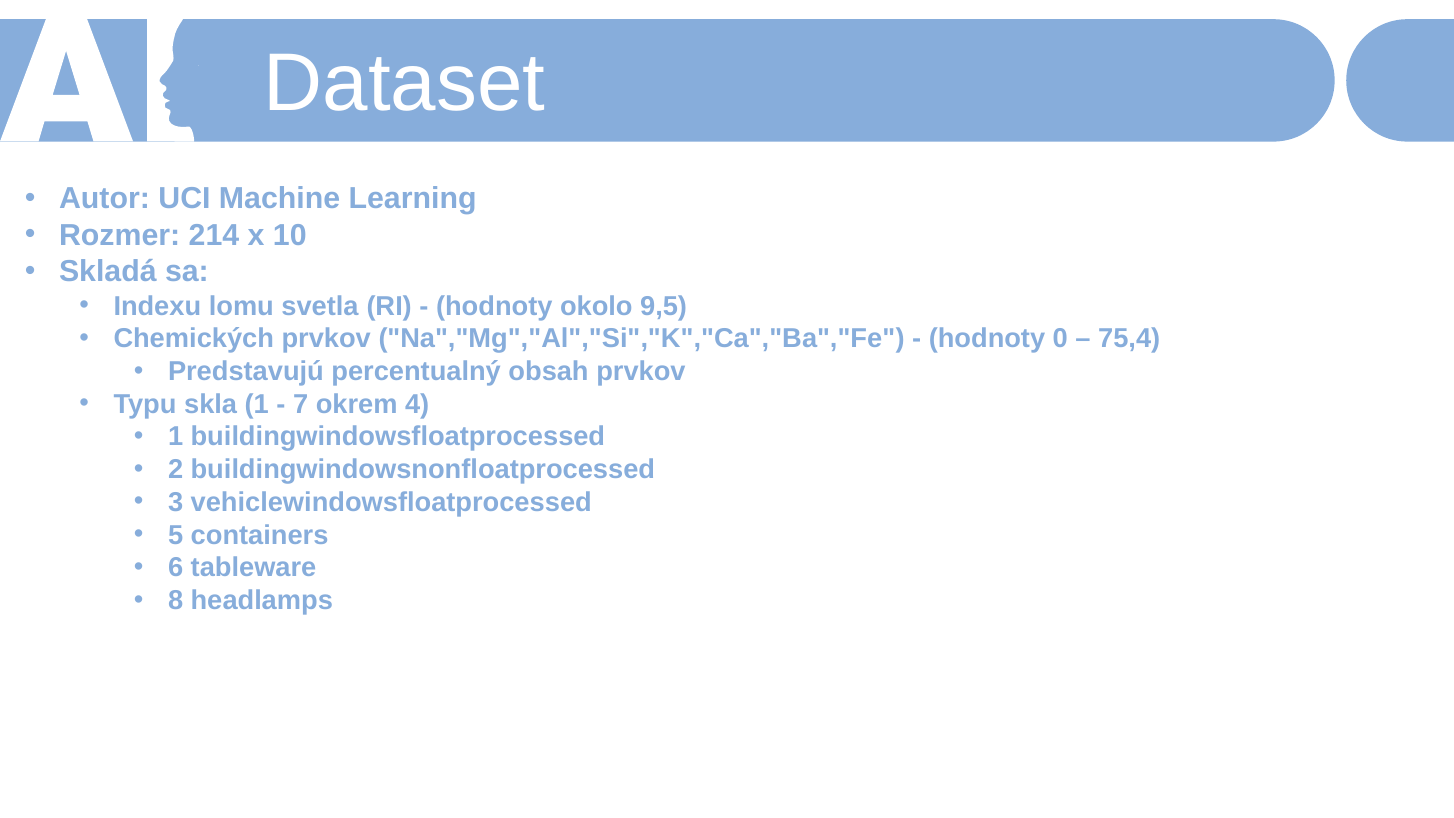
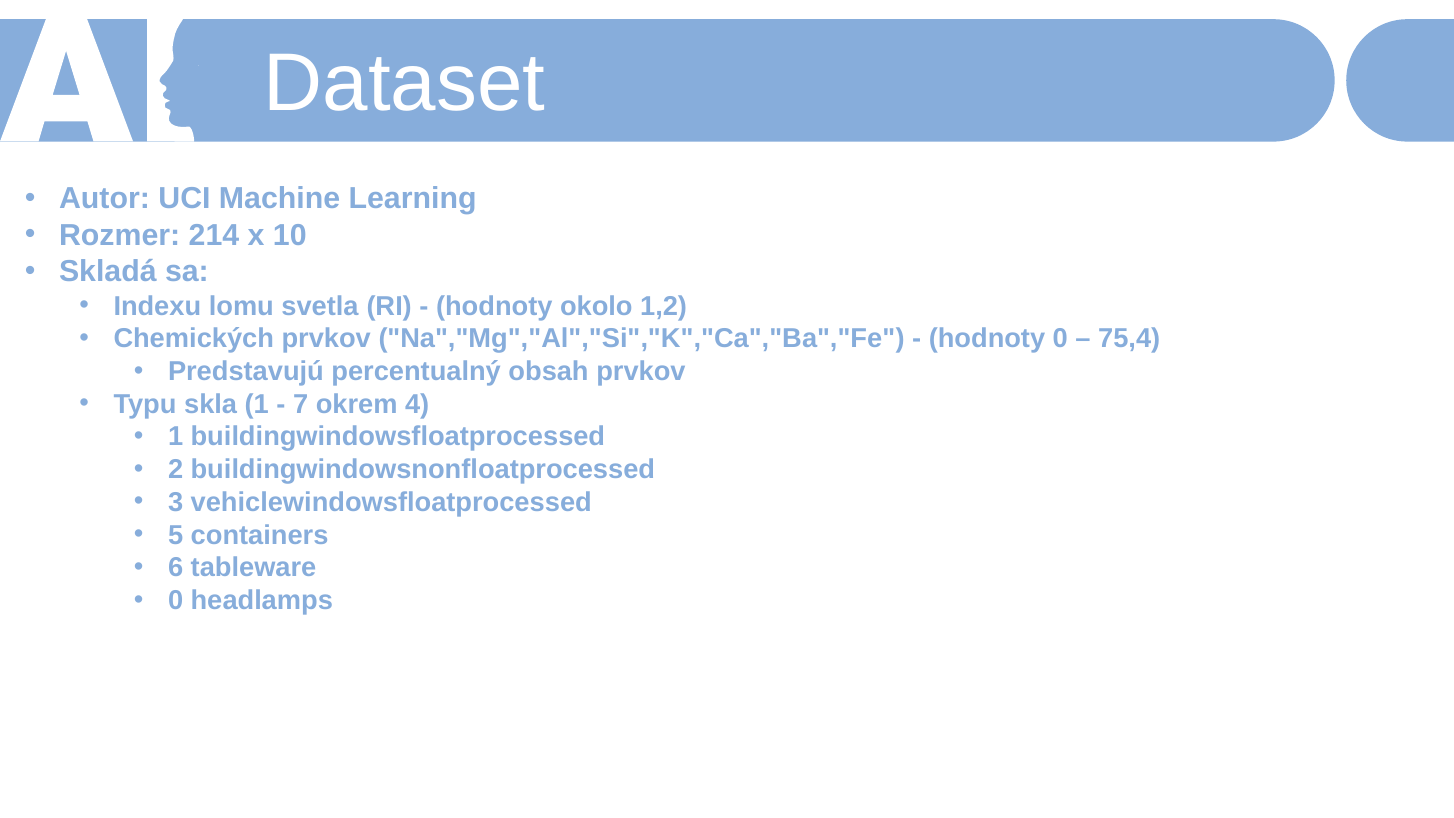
9,5: 9,5 -> 1,2 (664, 306)
8: 8 -> 0 (176, 600)
